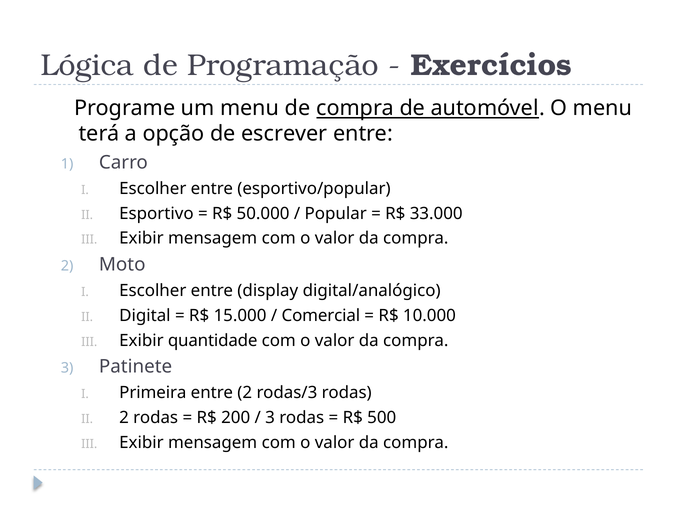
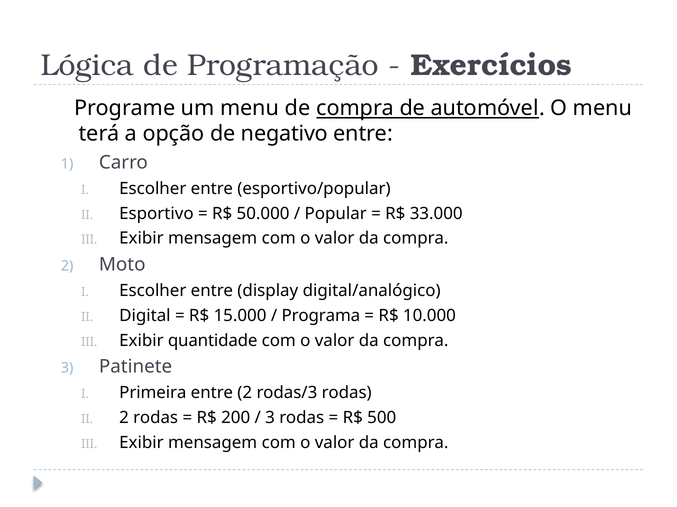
escrever: escrever -> negativo (284, 134)
Comercial: Comercial -> Programa (321, 316)
